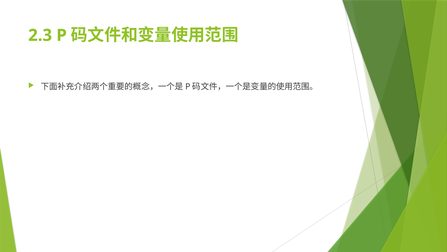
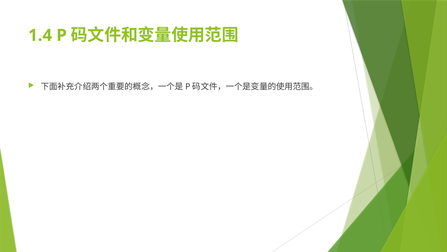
2.3: 2.3 -> 1.4 (40, 35)
